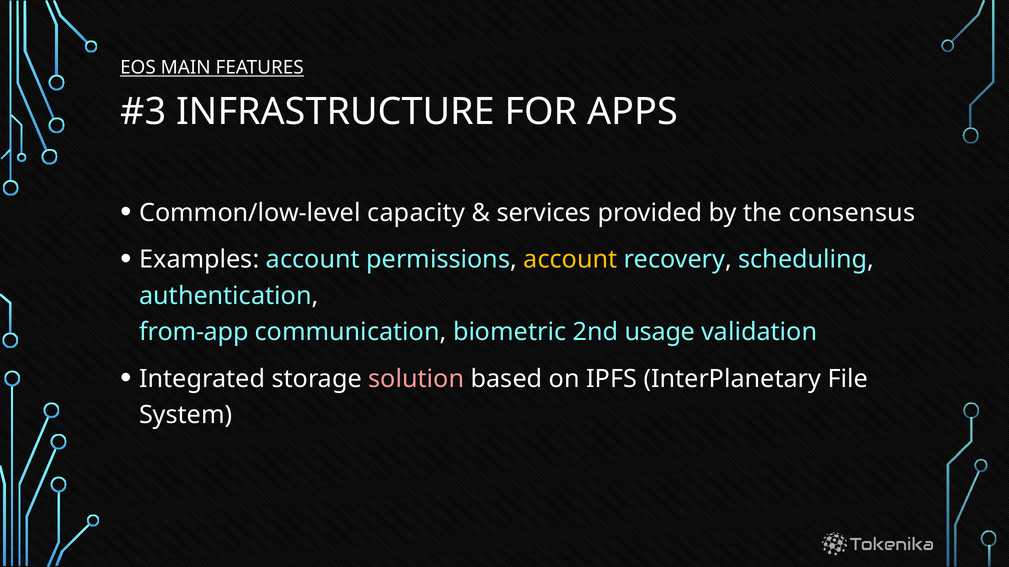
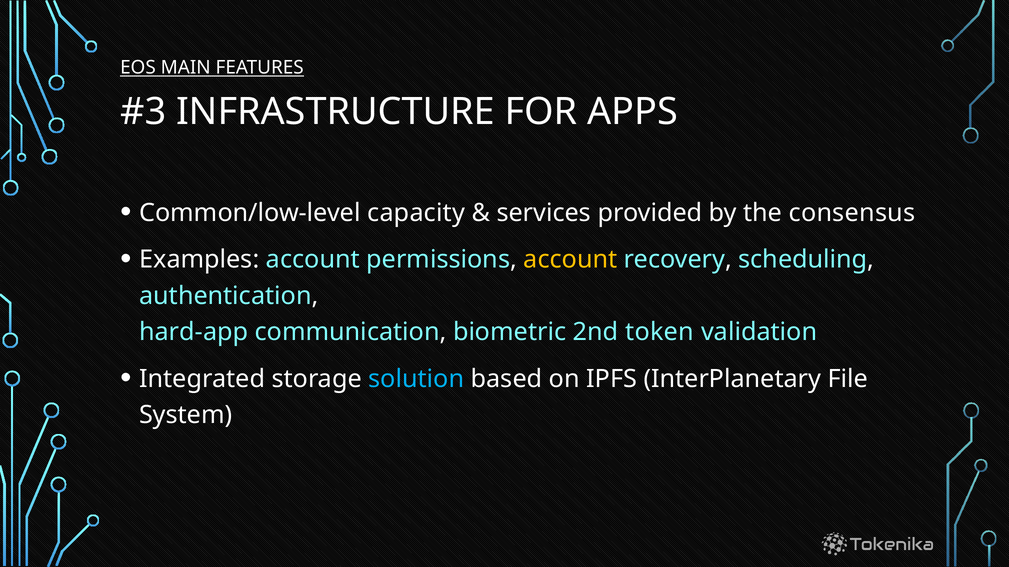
from-app: from-app -> hard-app (194, 332)
usage: usage -> token (660, 332)
solution colour: pink -> light blue (416, 379)
